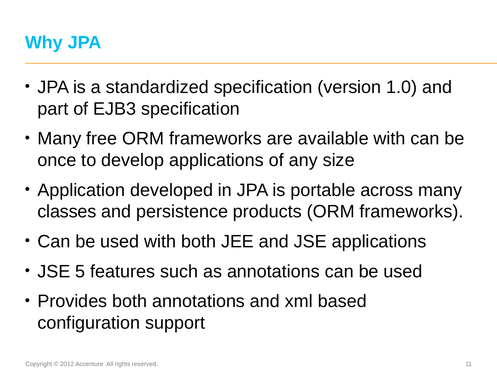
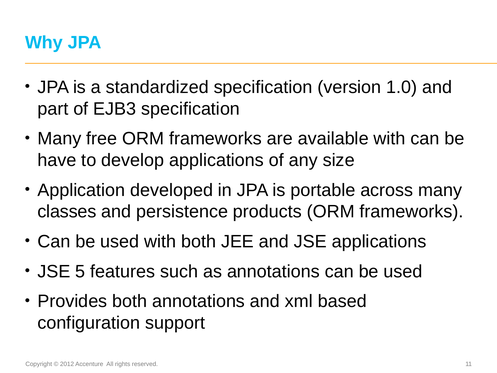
once: once -> have (57, 160)
